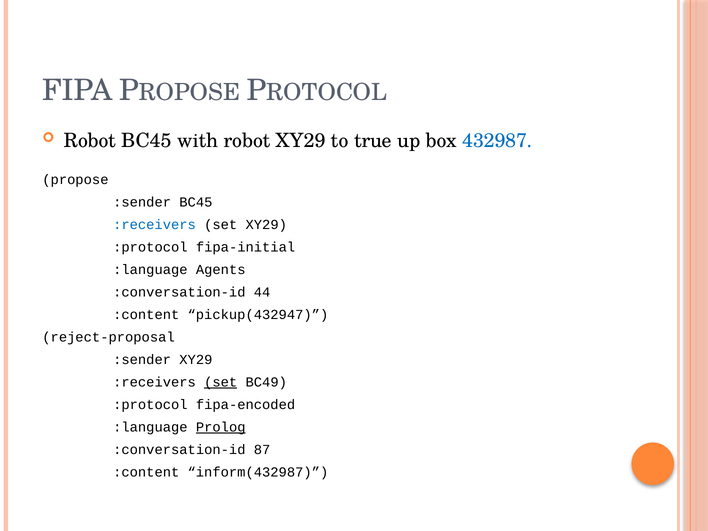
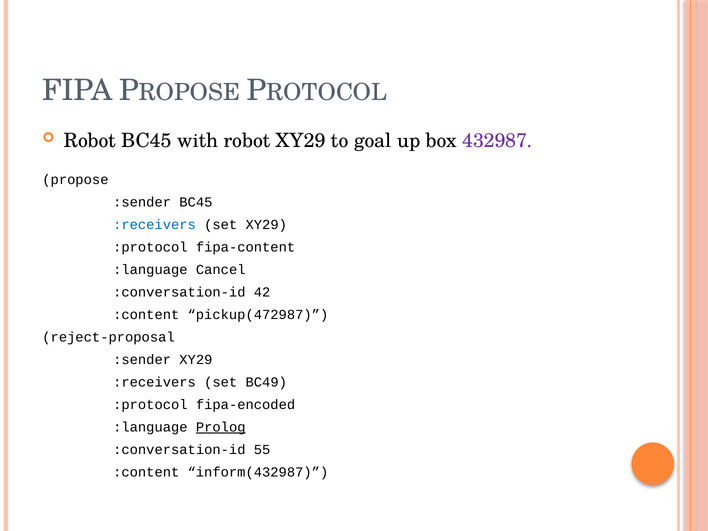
true: true -> goal (373, 141)
432987 colour: blue -> purple (497, 141)
fipa-initial: fipa-initial -> fipa-content (246, 247)
Agents: Agents -> Cancel (221, 270)
44: 44 -> 42 (262, 292)
pickup(432947: pickup(432947 -> pickup(472987 (258, 315)
set underline: present -> none (221, 382)
87: 87 -> 55 (262, 449)
